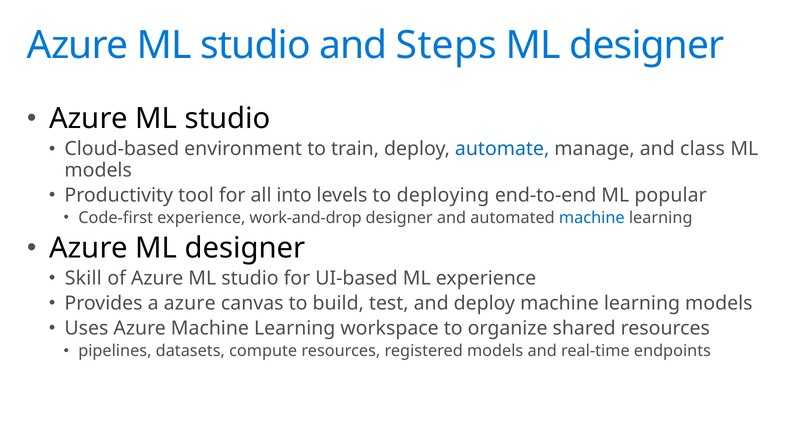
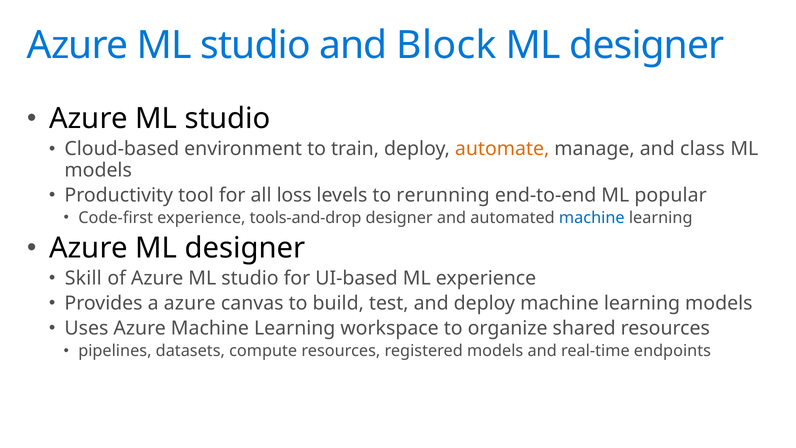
Steps: Steps -> Block (446, 46)
automate colour: blue -> orange (502, 149)
into: into -> loss (294, 195)
deploying: deploying -> rerunning (443, 195)
work-and-drop: work-and-drop -> tools-and-drop (306, 218)
